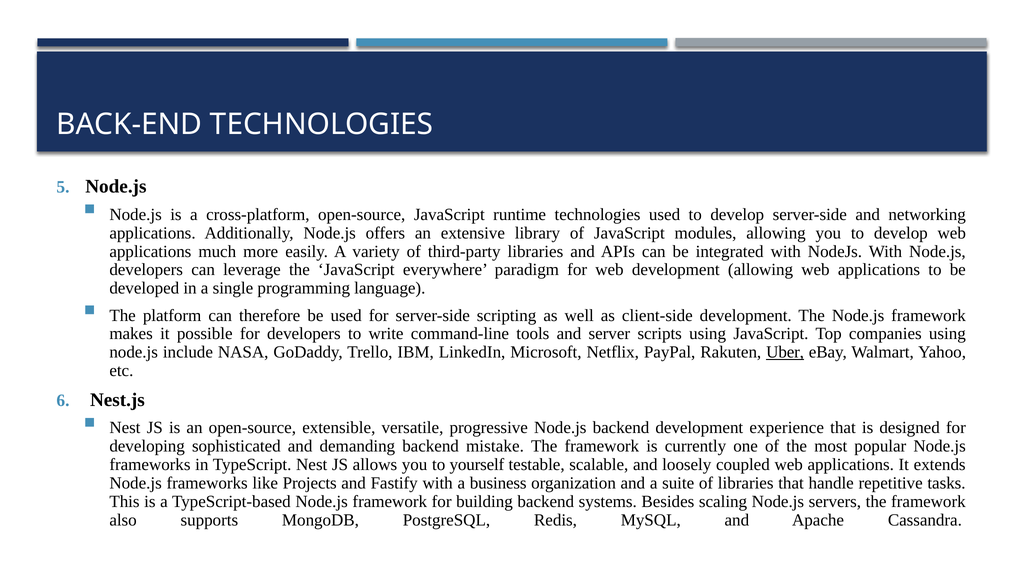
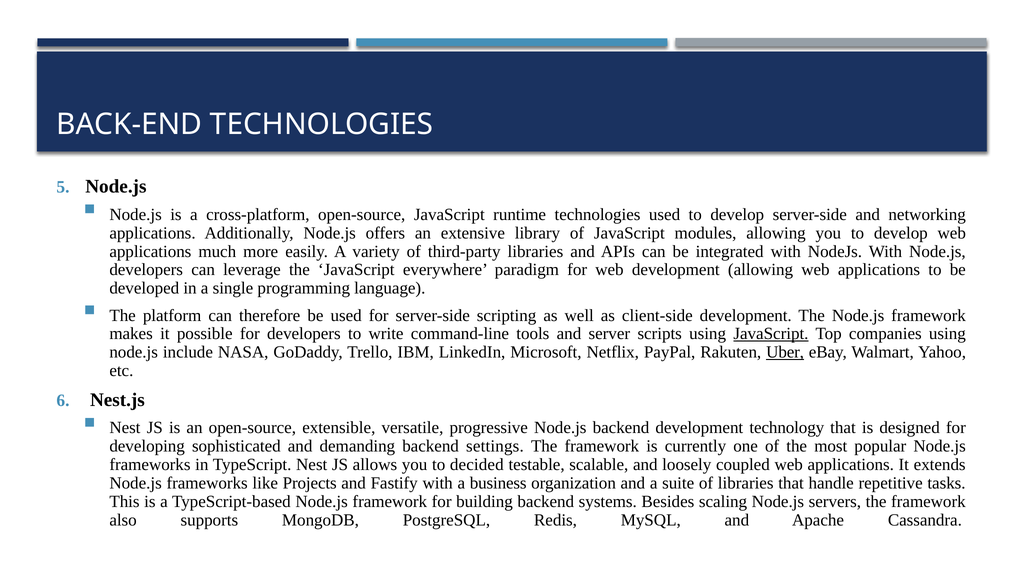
JavaScript underline: none -> present (771, 334)
experience: experience -> technology (787, 428)
mistake: mistake -> settings (495, 446)
yourself: yourself -> decided (477, 465)
